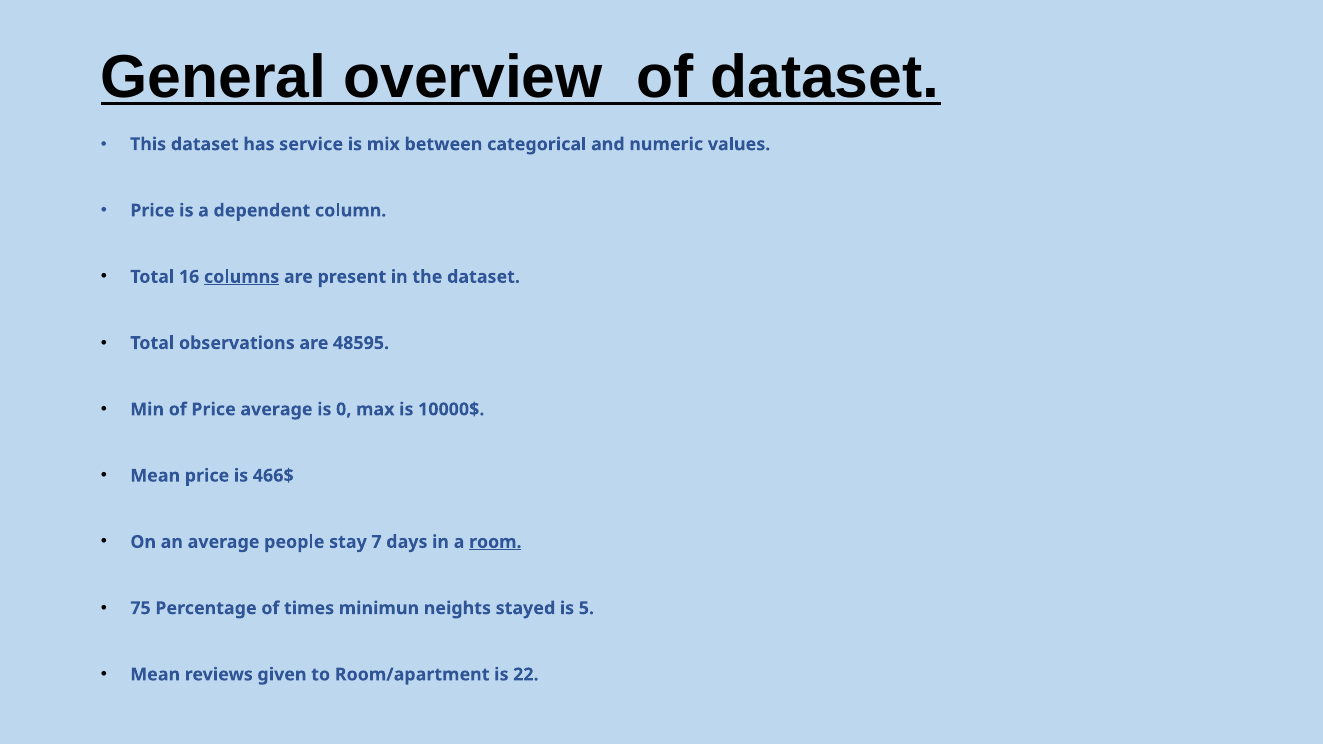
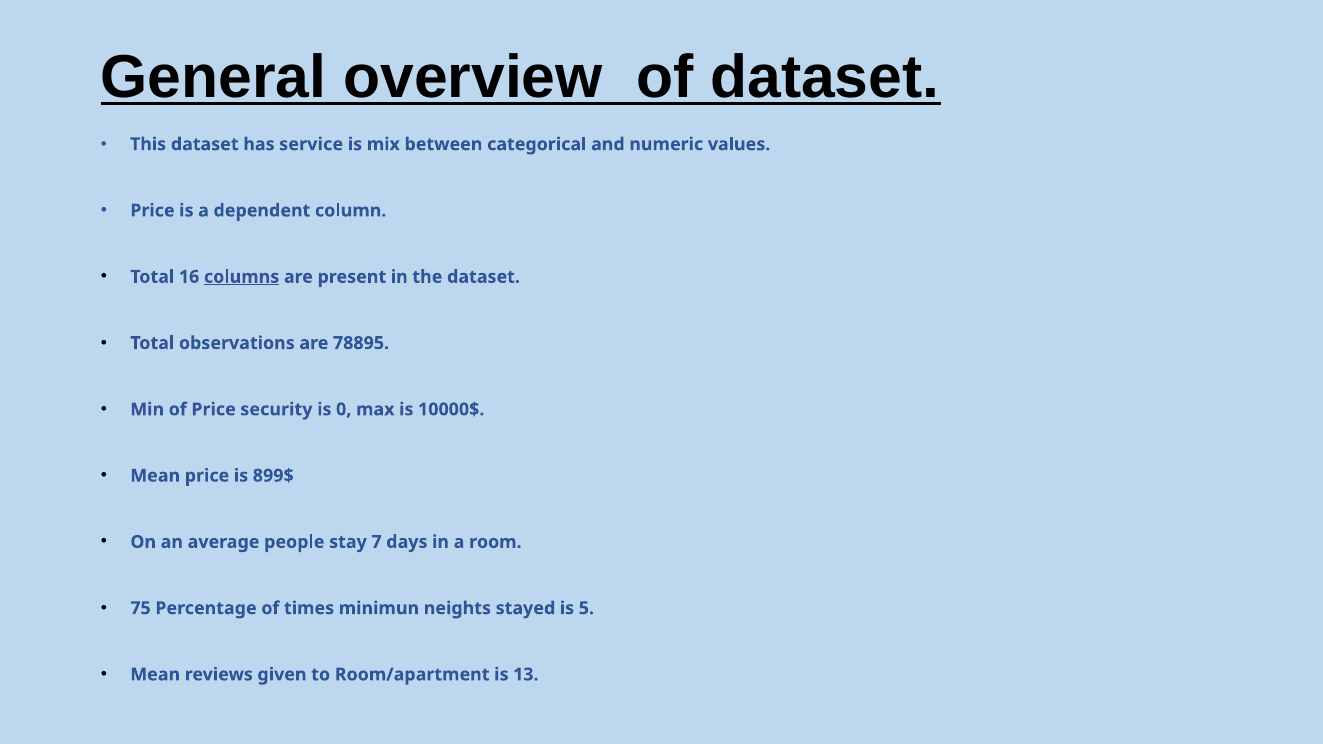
48595: 48595 -> 78895 (361, 343)
Price average: average -> security (276, 409)
466$: 466$ -> 899$ (273, 476)
room underline: present -> none (495, 542)
22: 22 -> 13 (526, 675)
